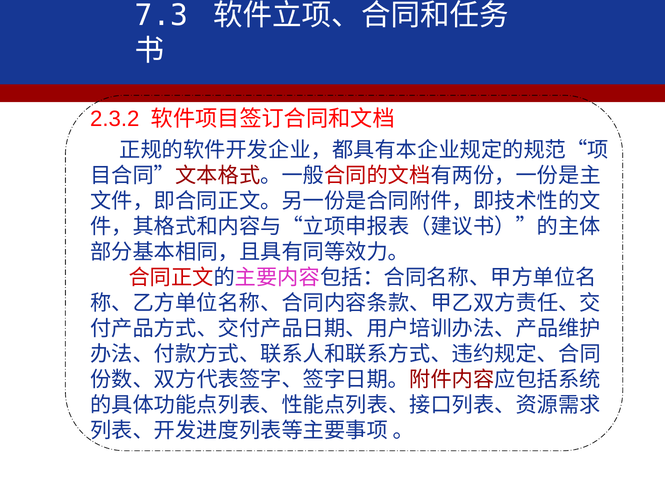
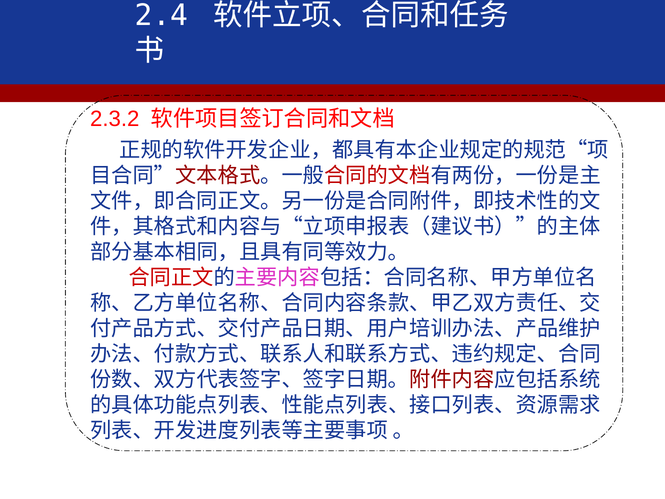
7.3: 7.3 -> 2.4 (161, 16)
